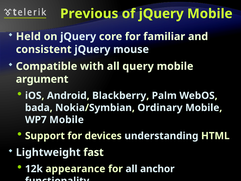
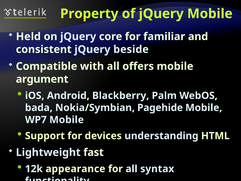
Previous: Previous -> Property (89, 14)
mouse: mouse -> beside (131, 49)
query: query -> offers (138, 66)
Ordinary: Ordinary -> Pagehide (160, 108)
anchor: anchor -> syntax (157, 169)
